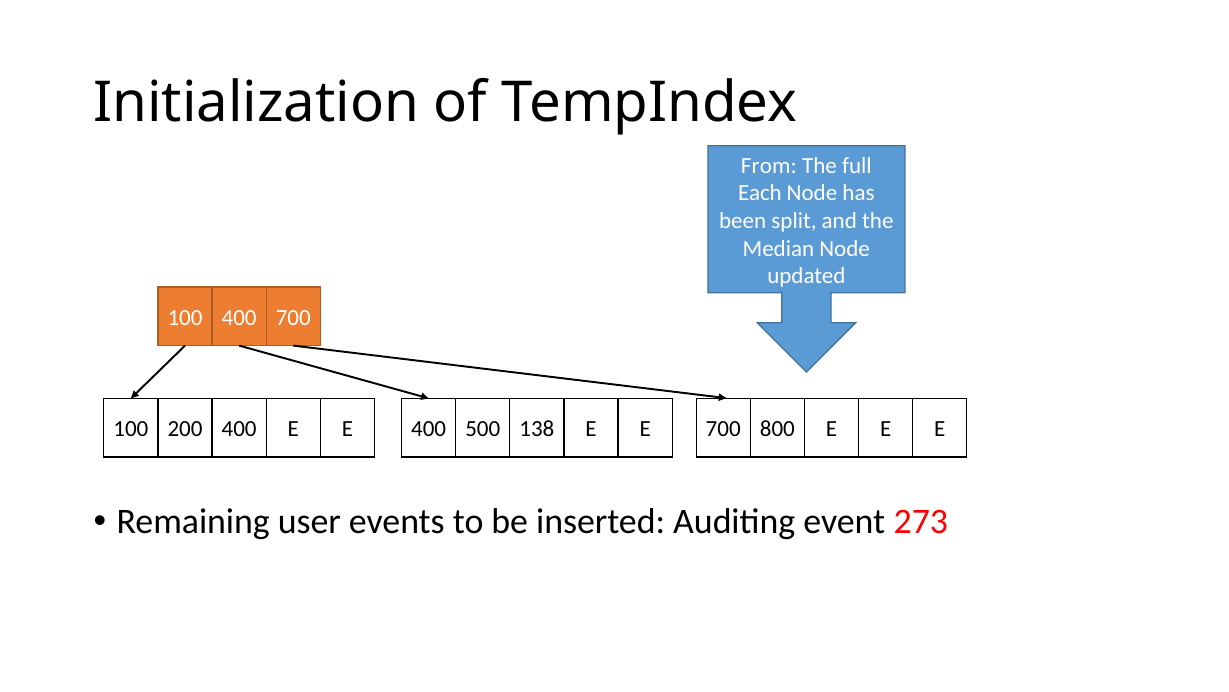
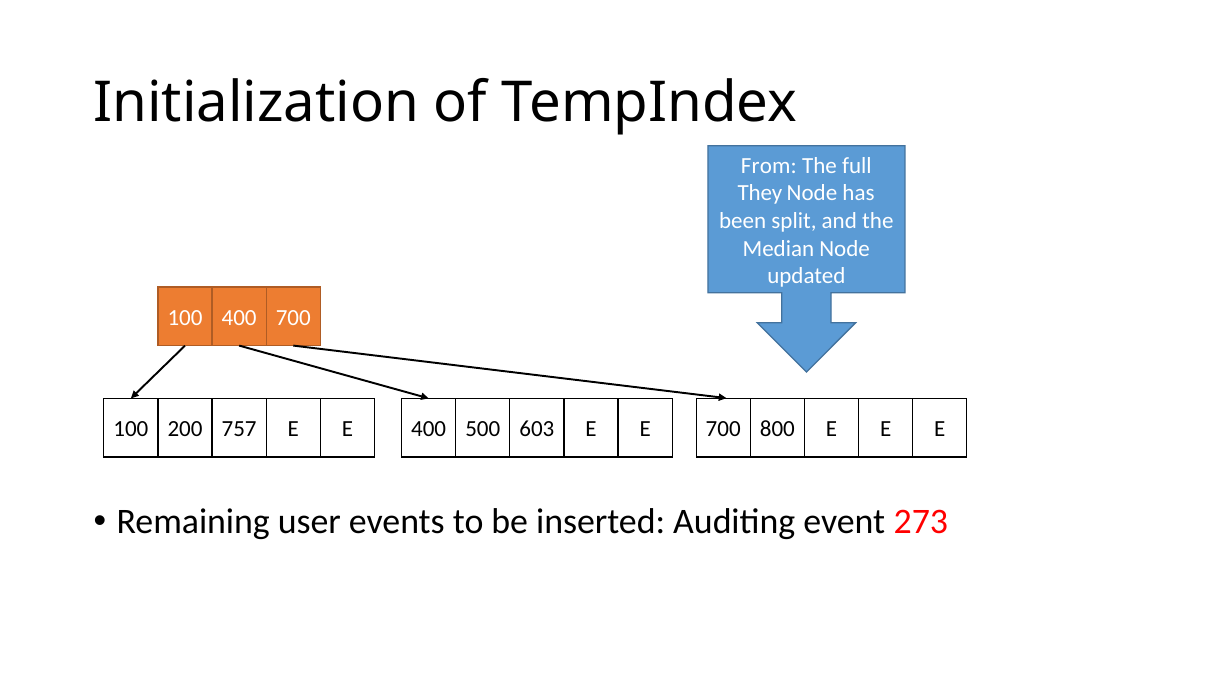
Each: Each -> They (760, 193)
200 400: 400 -> 757 (239, 429)
138: 138 -> 603 (537, 429)
